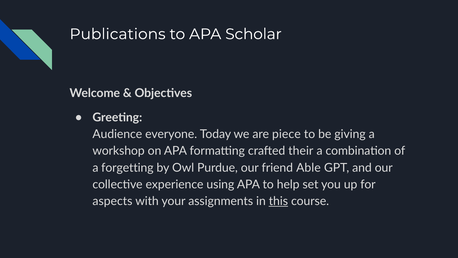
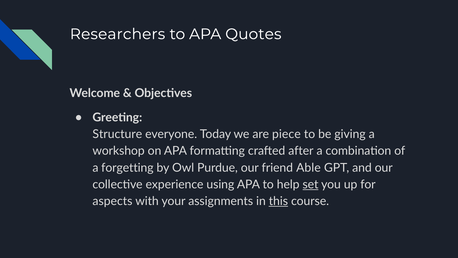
Publications: Publications -> Researchers (118, 34)
Scholar: Scholar -> Quotes (253, 34)
Audience: Audience -> Structure (117, 134)
their: their -> after (301, 151)
set underline: none -> present (310, 184)
